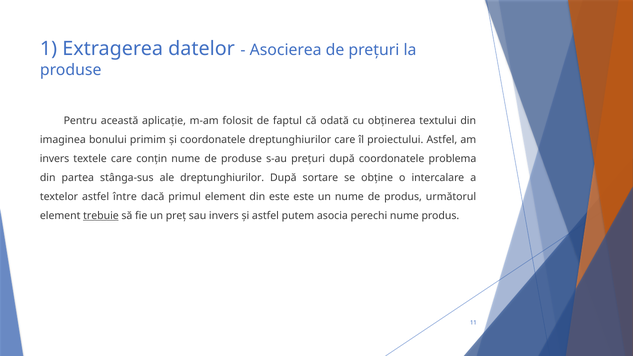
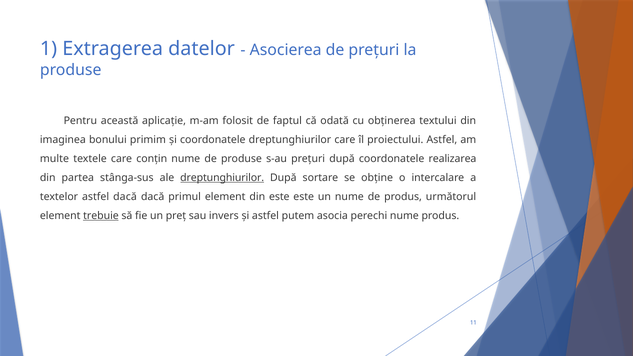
invers: invers -> multe (54, 159)
problema: problema -> realizarea (452, 159)
dreptunghiurilor underline: none -> present (222, 178)
astfel între: între -> dacă (125, 197)
